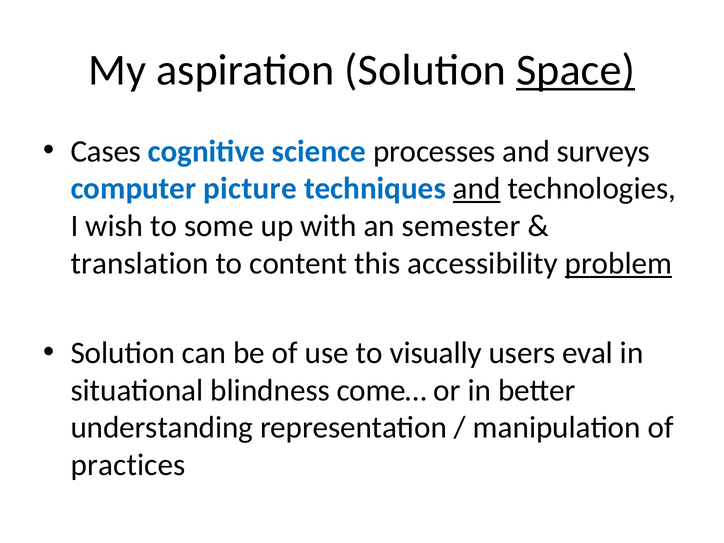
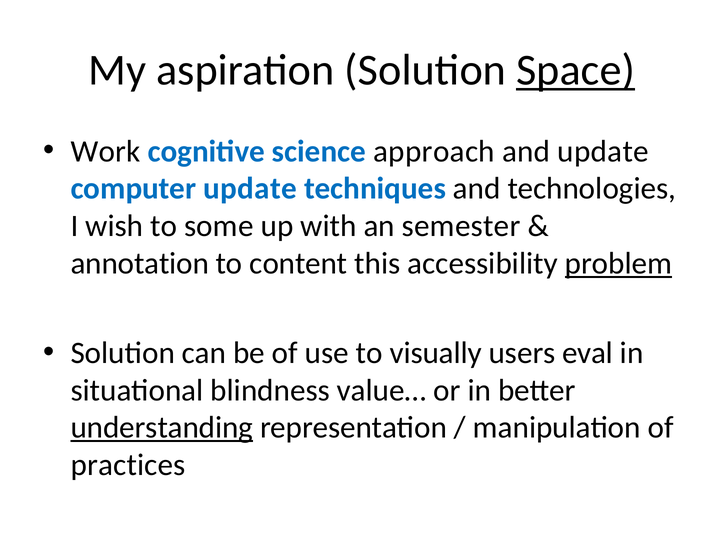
Cases: Cases -> Work (106, 151)
processes: processes -> approach (434, 151)
and surveys: surveys -> update (603, 151)
computer picture: picture -> update (250, 189)
and underline: present -> none (477, 189)
translation: translation -> annotation (140, 263)
come…: come… -> value… (382, 390)
understanding underline: none -> present (162, 428)
